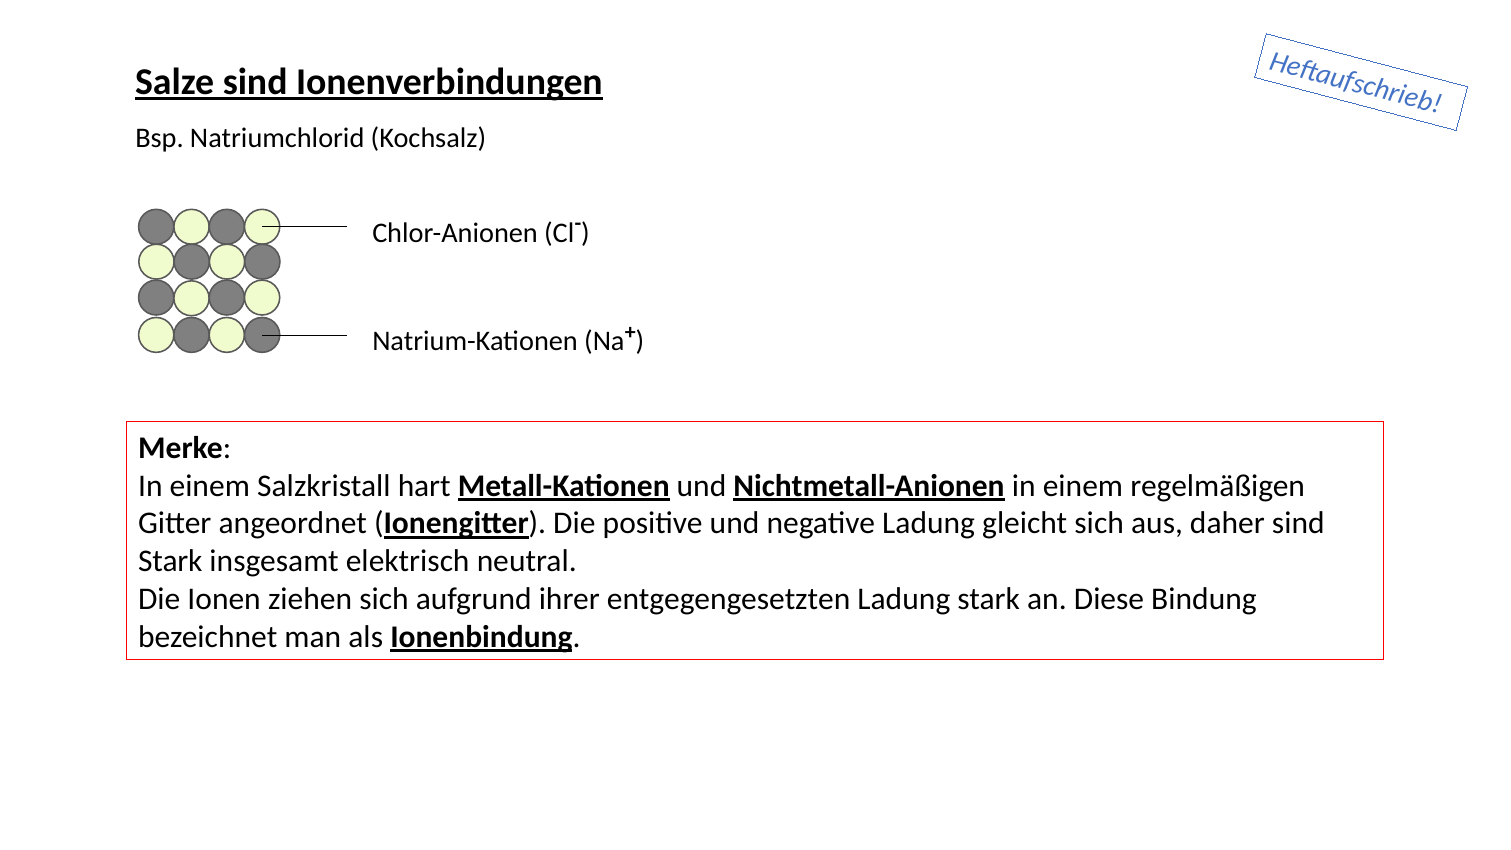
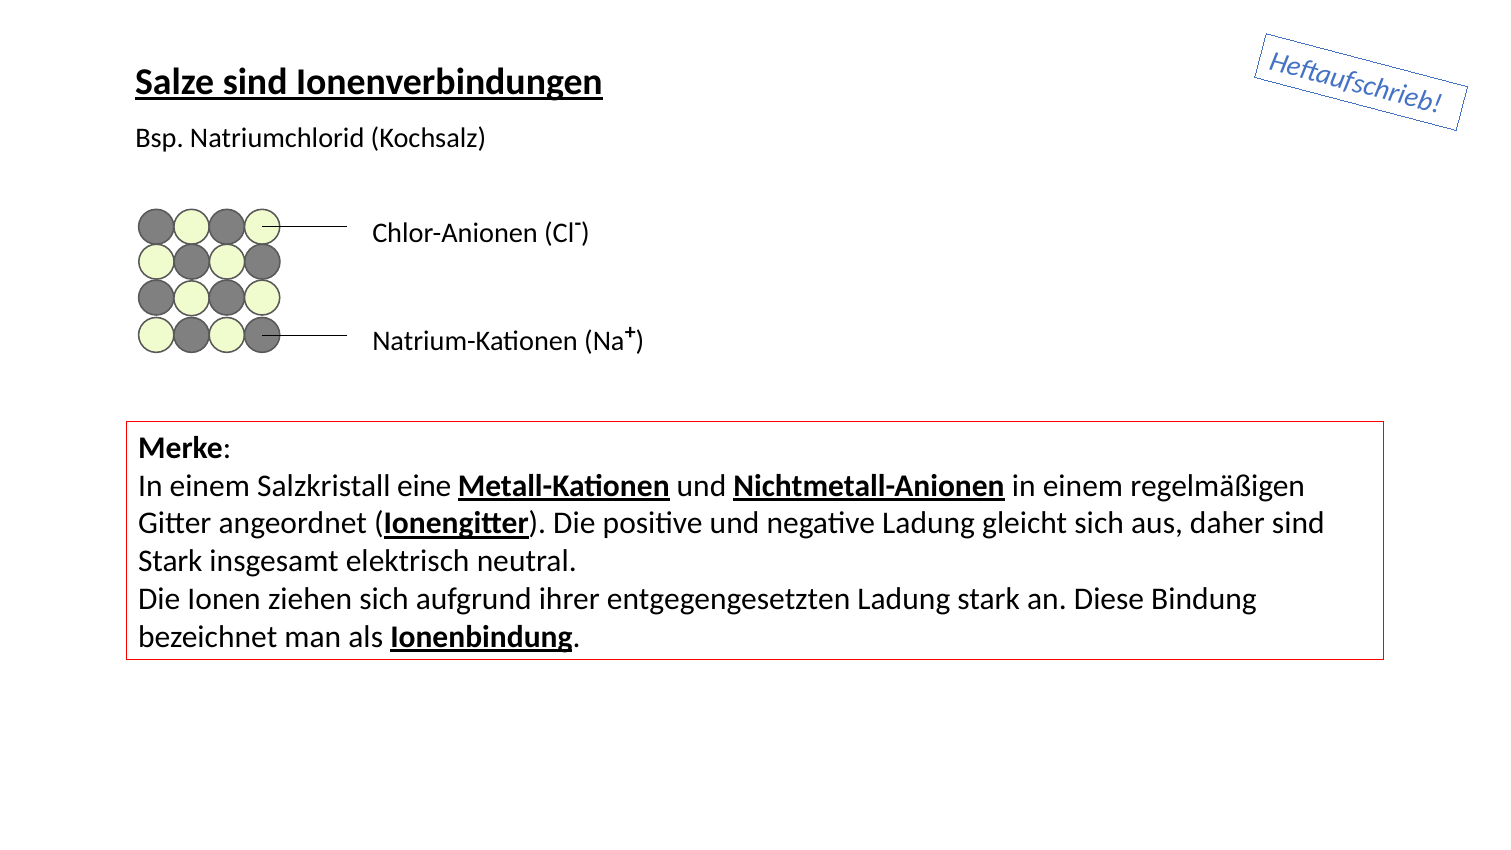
hart: hart -> eine (424, 486)
